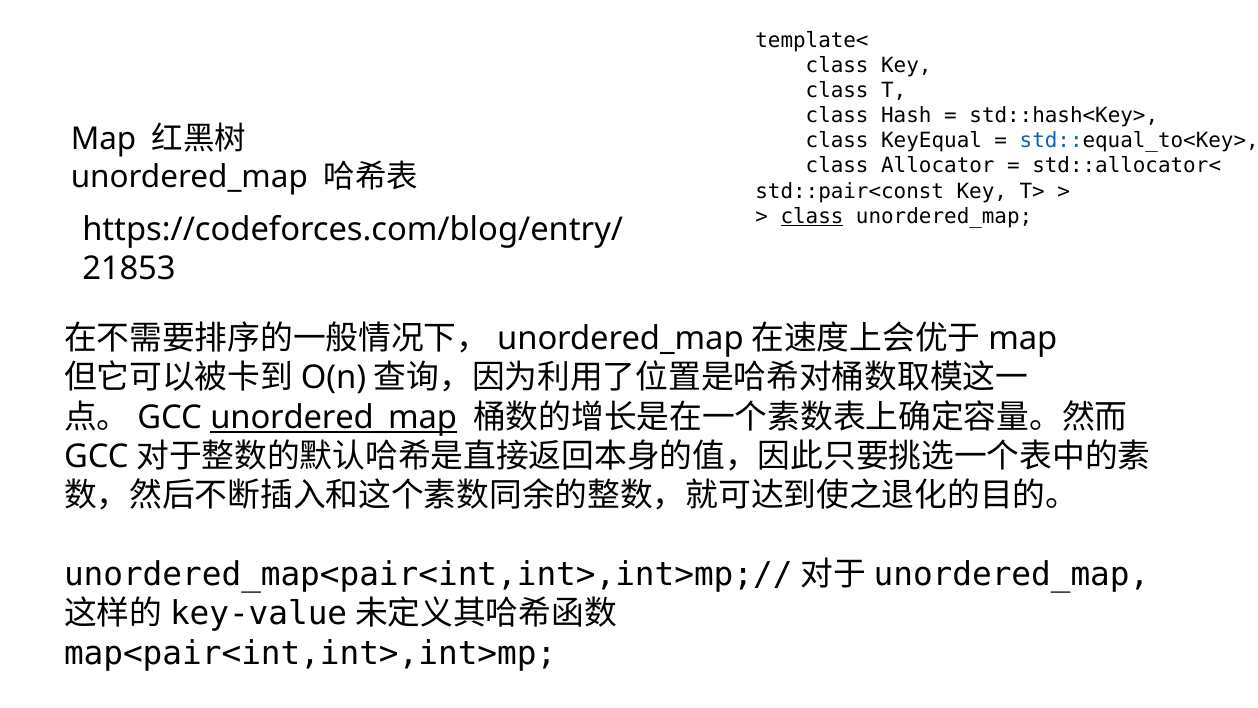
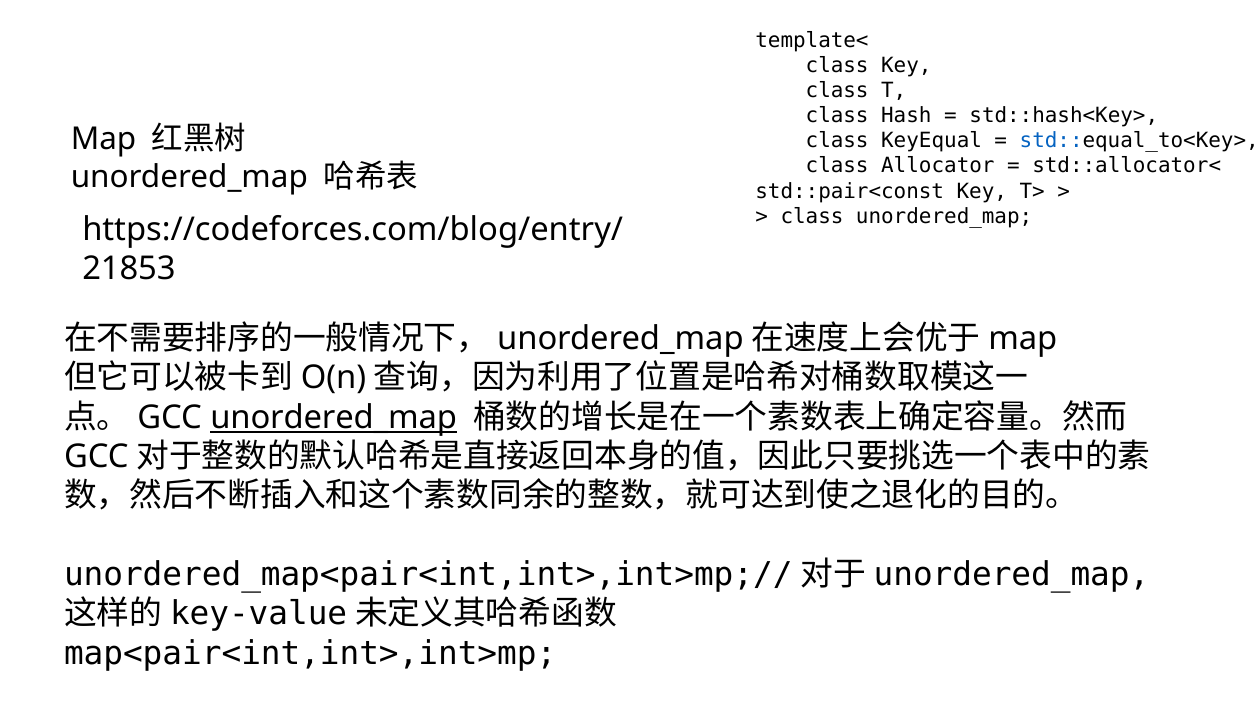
class underline: present -> none (812, 216)
